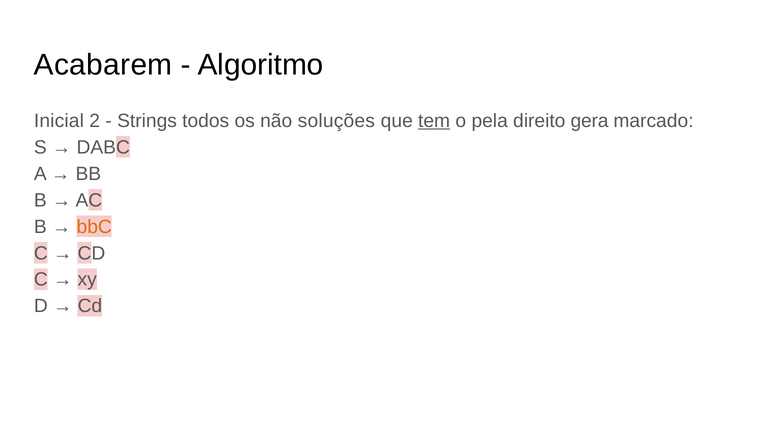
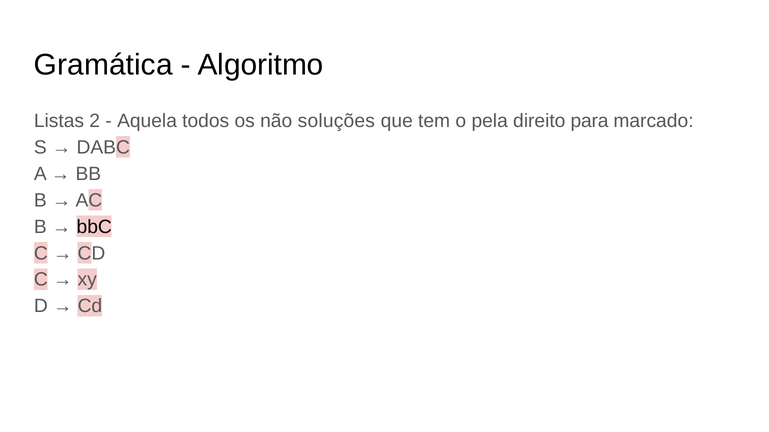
Acabarem: Acabarem -> Gramática (103, 65)
Inicial: Inicial -> Listas (59, 121)
Strings: Strings -> Aquela (147, 121)
tem underline: present -> none (434, 121)
gera: gera -> para (590, 121)
bbC colour: orange -> black (94, 227)
